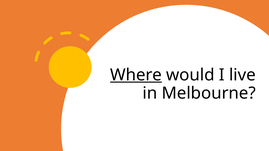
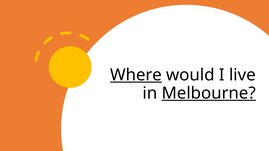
Melbourne underline: none -> present (209, 93)
